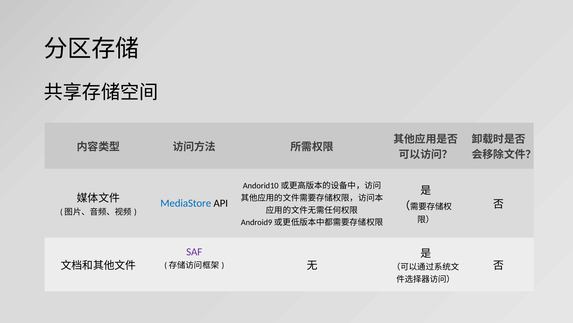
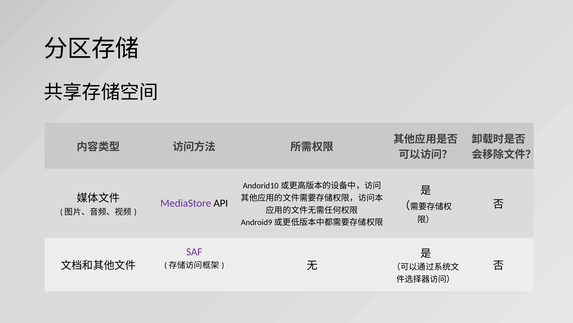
MediaStore colour: blue -> purple (186, 203)
